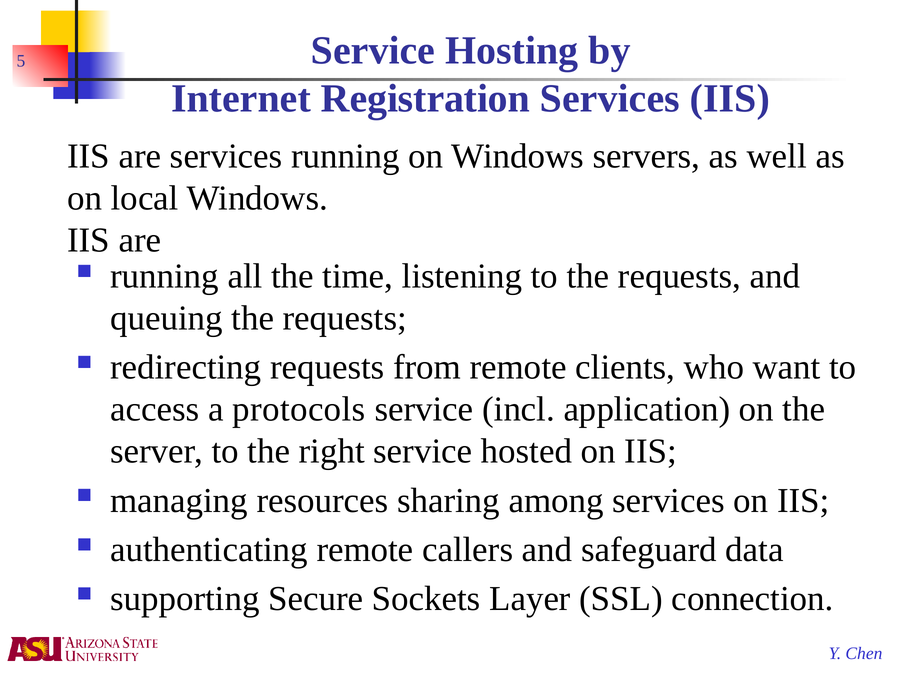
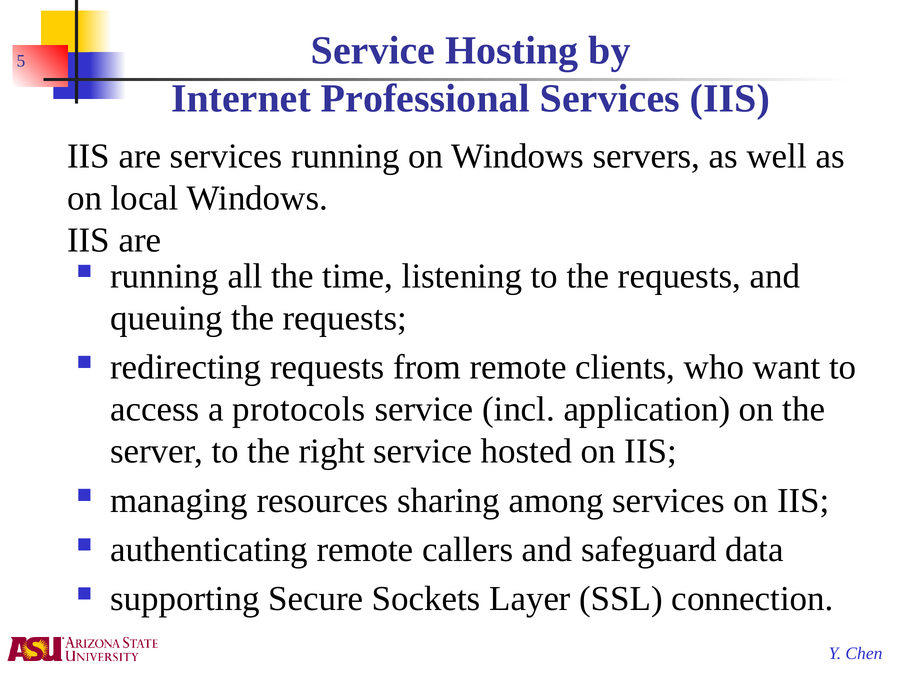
Registration: Registration -> Professional (425, 99)
